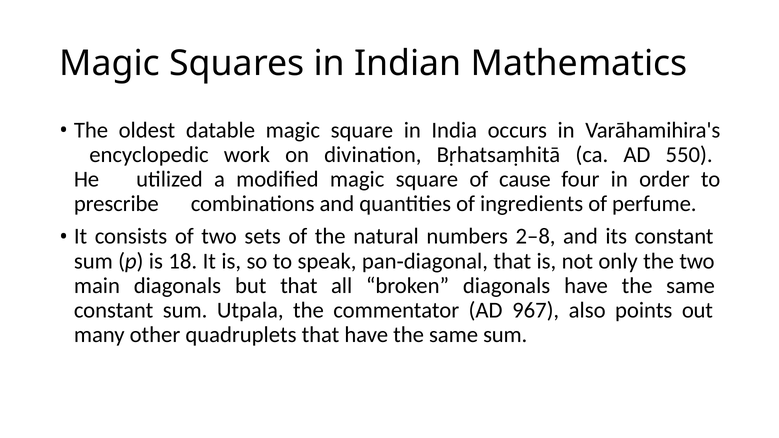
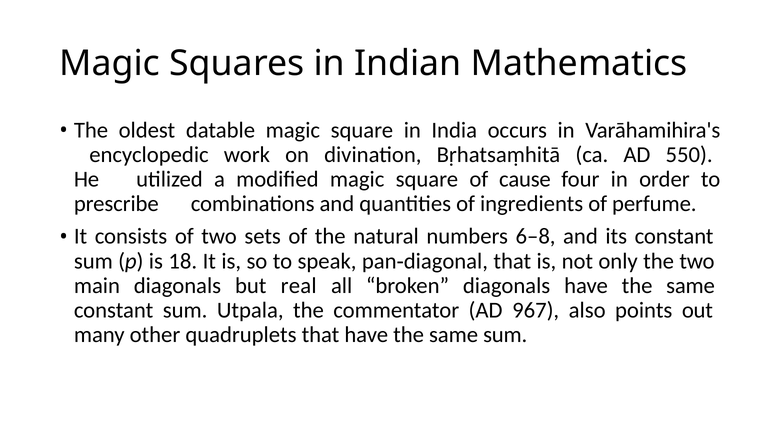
2–8: 2–8 -> 6–8 (536, 237)
but that: that -> real (299, 286)
